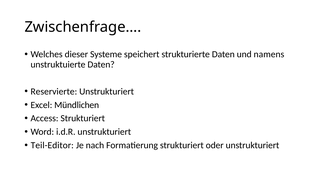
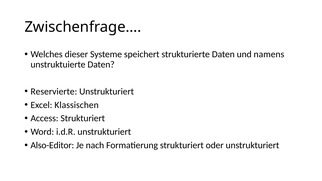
Mündlichen: Mündlichen -> Klassischen (77, 105)
Teil-Editor: Teil-Editor -> Also-Editor (52, 145)
